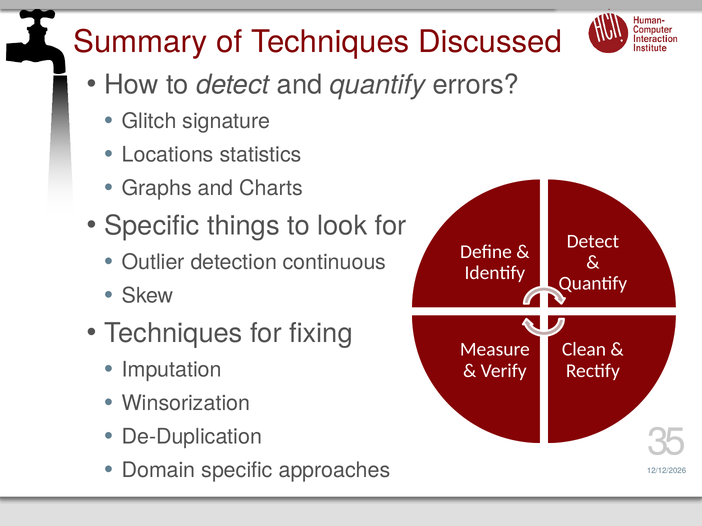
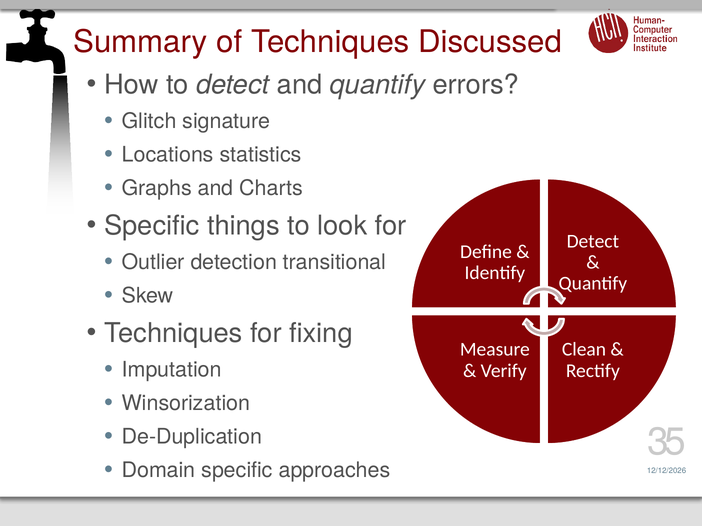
continuous: continuous -> transitional (334, 262)
